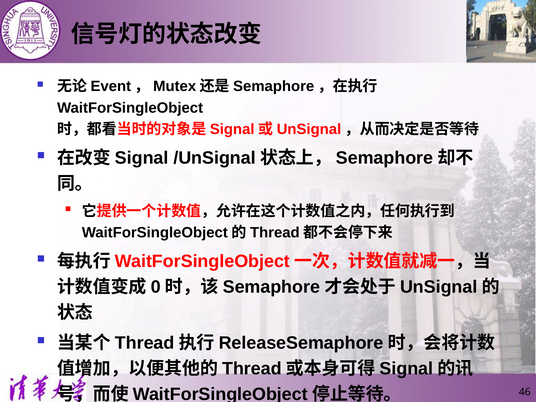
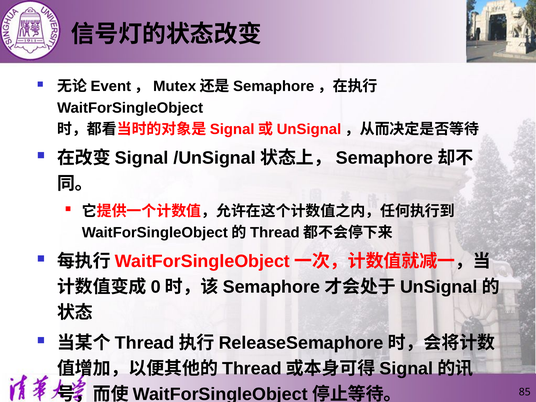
46: 46 -> 85 (525, 392)
